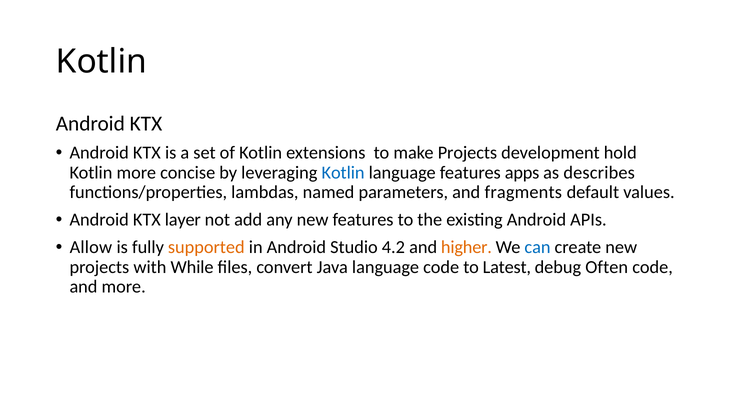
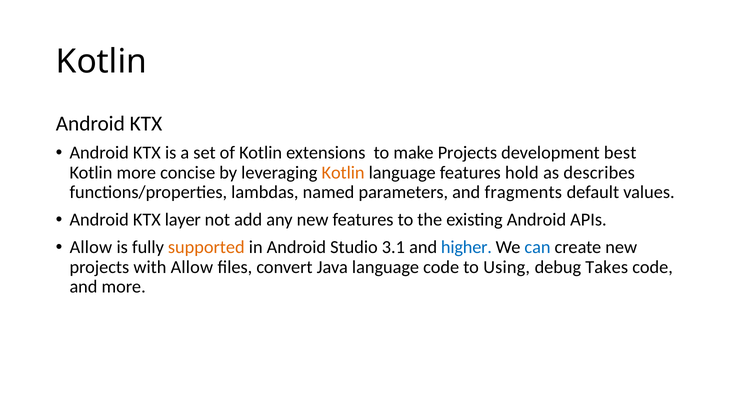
hold: hold -> best (620, 153)
Kotlin colour: blue -> orange (343, 173)
apps: apps -> hold (522, 173)
4.2: 4.2 -> 3.1 (393, 247)
higher colour: orange -> blue (466, 247)
with While: While -> Allow (192, 267)
Latest: Latest -> Using (507, 267)
Often: Often -> Takes (607, 267)
